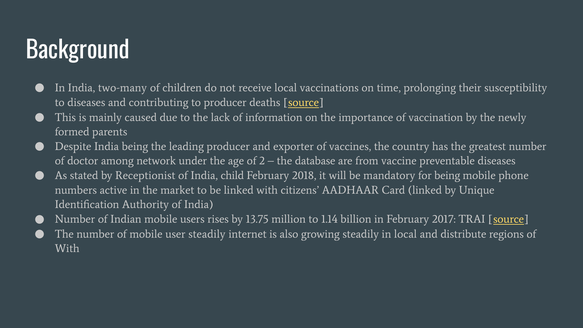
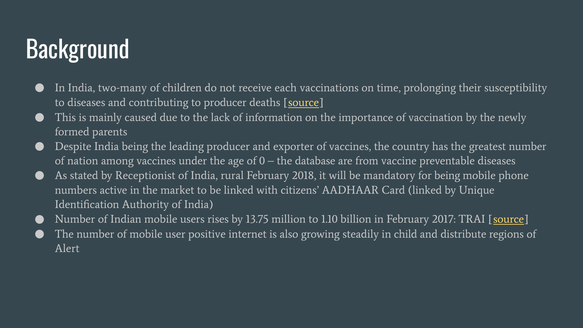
receive local: local -> each (286, 88)
doctor: doctor -> nation (83, 161)
among network: network -> vaccines (156, 161)
2: 2 -> 0 (262, 161)
child: child -> rural (232, 175)
1.14: 1.14 -> 1.10 (329, 219)
user steadily: steadily -> positive (207, 234)
in local: local -> child (406, 234)
With: With -> Alert (67, 249)
